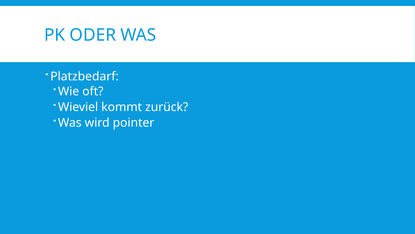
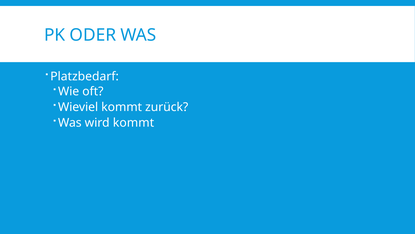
wird pointer: pointer -> kommt (133, 123)
